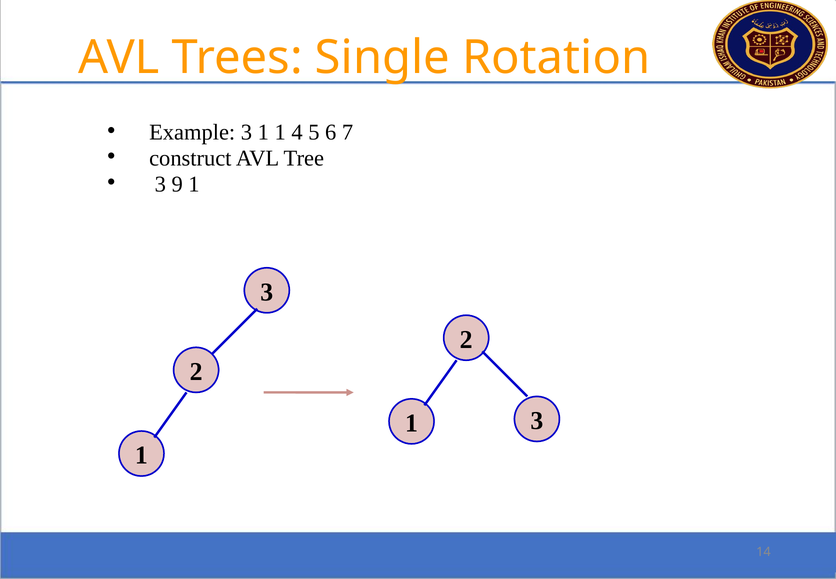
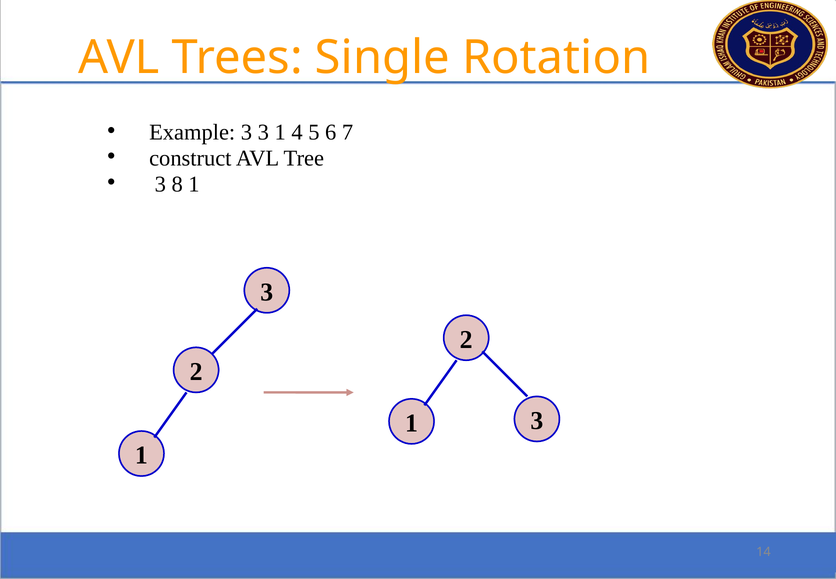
Example 3 1: 1 -> 3 (263, 132)
9: 9 -> 8 (177, 184)
